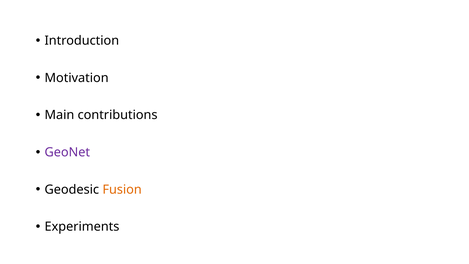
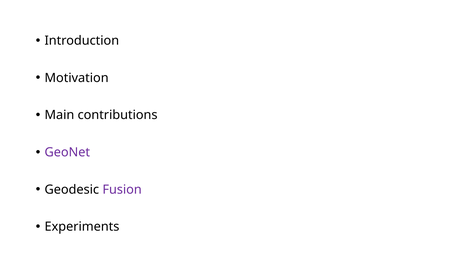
Fusion colour: orange -> purple (122, 189)
